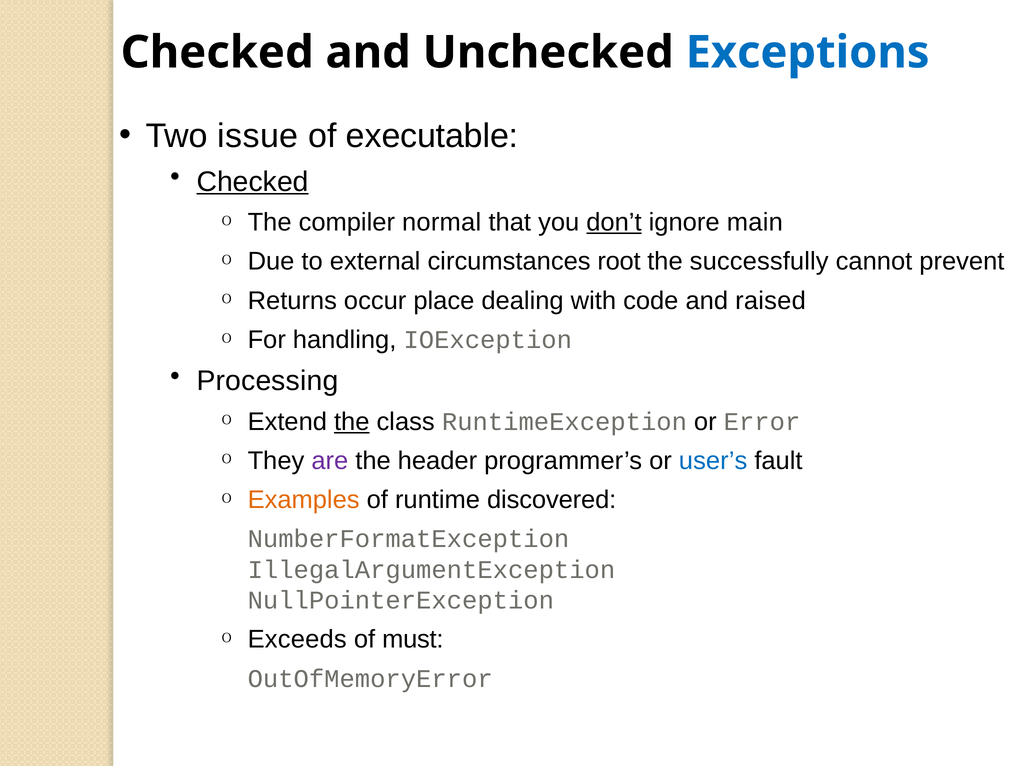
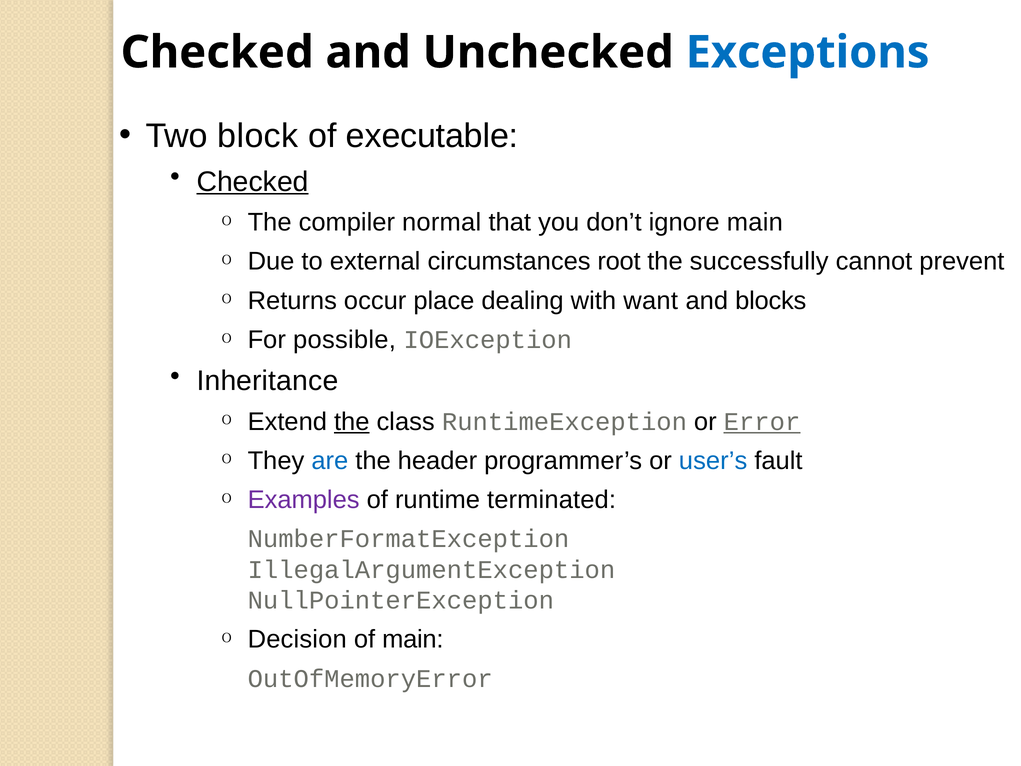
issue: issue -> block (258, 136)
don’t underline: present -> none (614, 222)
code: code -> want (651, 301)
raised: raised -> blocks (771, 301)
handling: handling -> possible (344, 340)
Processing: Processing -> Inheritance (267, 381)
Error underline: none -> present (762, 421)
are colour: purple -> blue (330, 461)
Examples colour: orange -> purple (304, 500)
discovered: discovered -> terminated (552, 500)
Exceeds: Exceeds -> Decision (297, 639)
of must: must -> main (413, 639)
